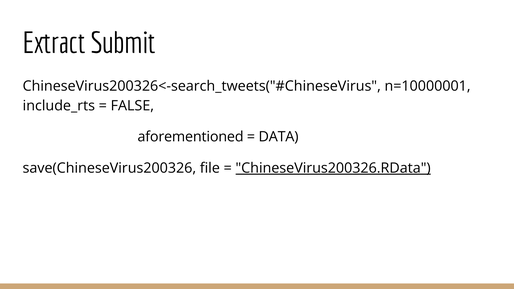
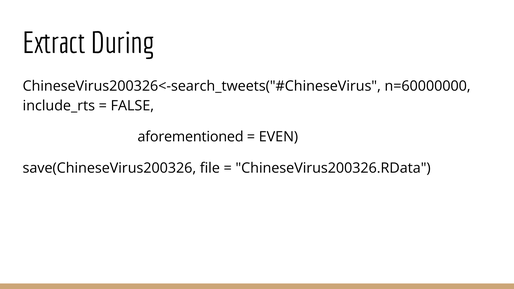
Submit: Submit -> During (123, 43)
n=10000001: n=10000001 -> n=60000000 (428, 86)
DATA: DATA -> EVEN (278, 137)
ChineseVirus200326.RData underline: present -> none (333, 168)
